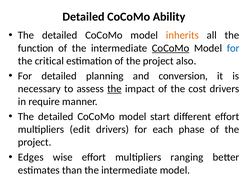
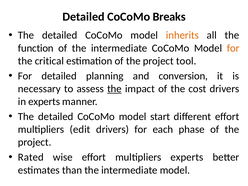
Ability: Ability -> Breaks (169, 17)
CoCoMo underline: present -> none (171, 48)
for colour: blue -> orange (233, 48)
also: also -> tool (186, 61)
in require: require -> experts (44, 102)
Edges: Edges -> Rated (31, 157)
multipliers ranging: ranging -> experts (187, 157)
